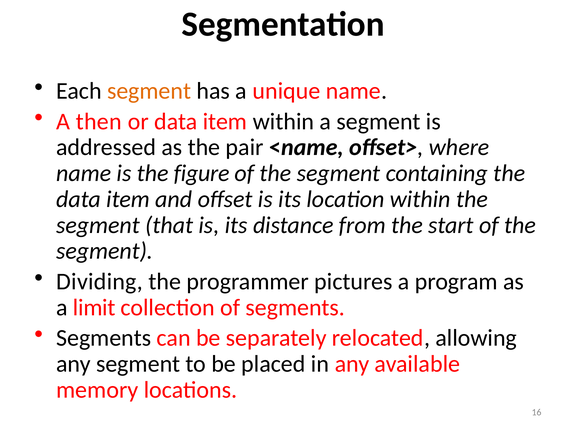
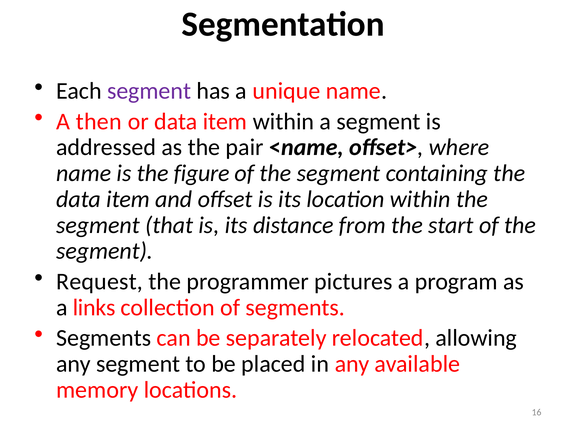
segment colour: orange -> purple (149, 91)
Dividing: Dividing -> Request (100, 282)
limit: limit -> links (94, 308)
